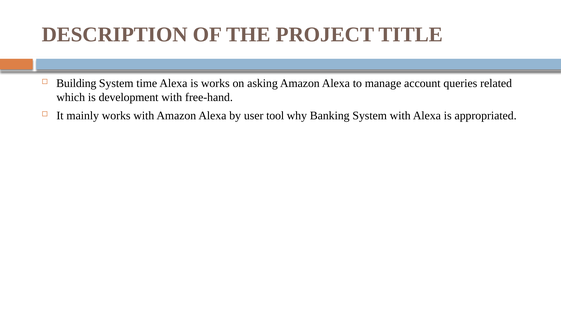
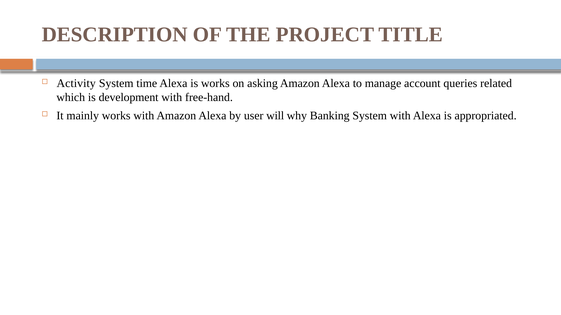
Building: Building -> Activity (76, 84)
tool: tool -> will (275, 116)
